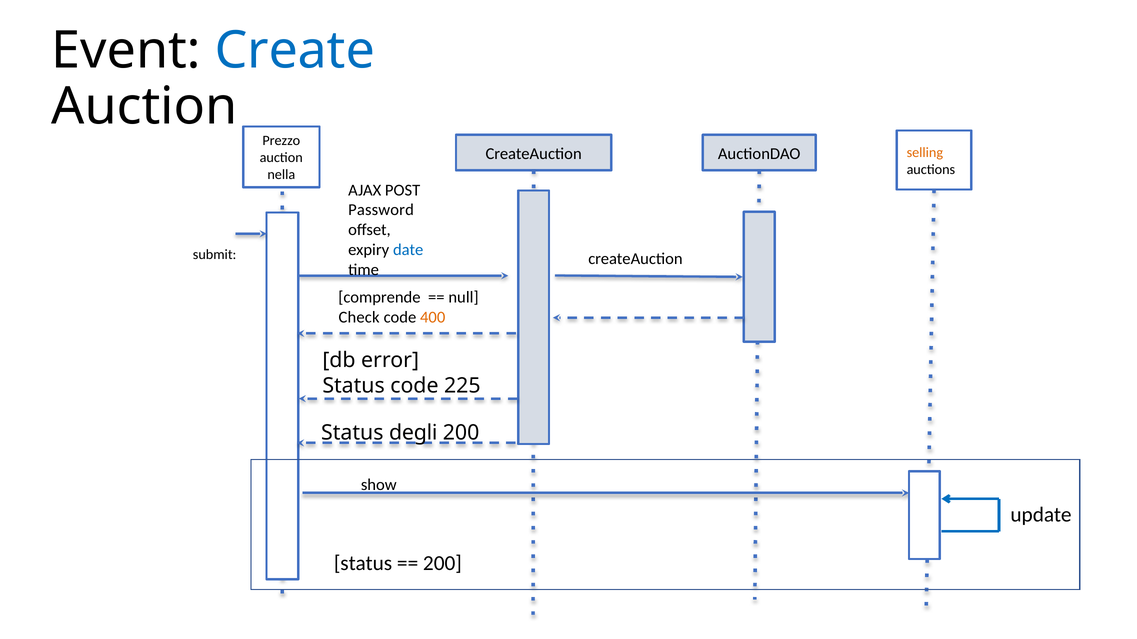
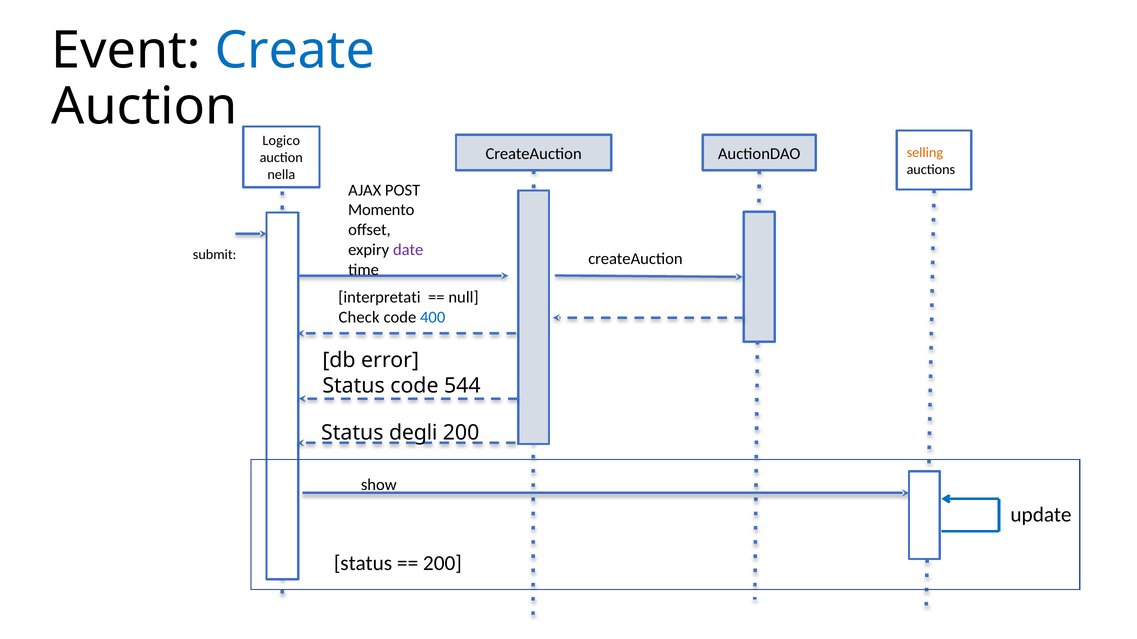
Prezzo: Prezzo -> Logico (281, 141)
Password: Password -> Momento (381, 210)
date colour: blue -> purple (408, 250)
comprende: comprende -> interpretati (379, 298)
400 colour: orange -> blue (433, 318)
225: 225 -> 544 (462, 386)
